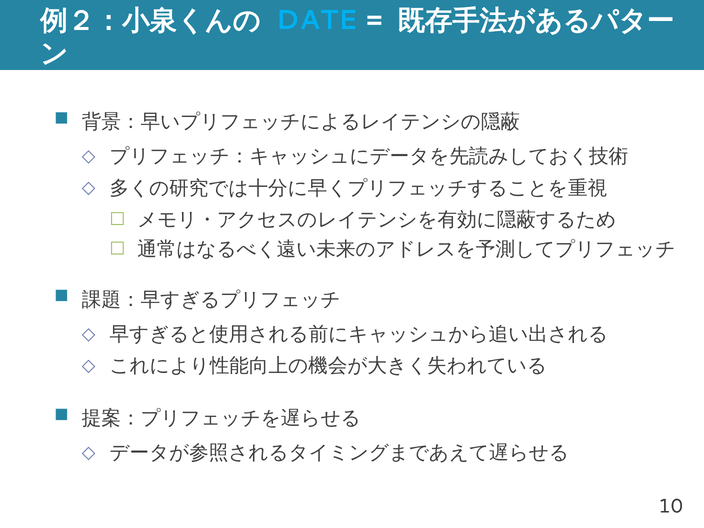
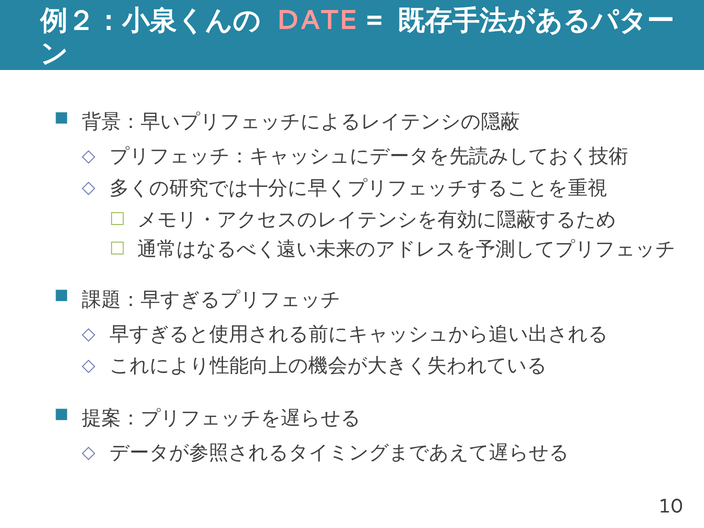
DATE colour: light blue -> pink (317, 20)
